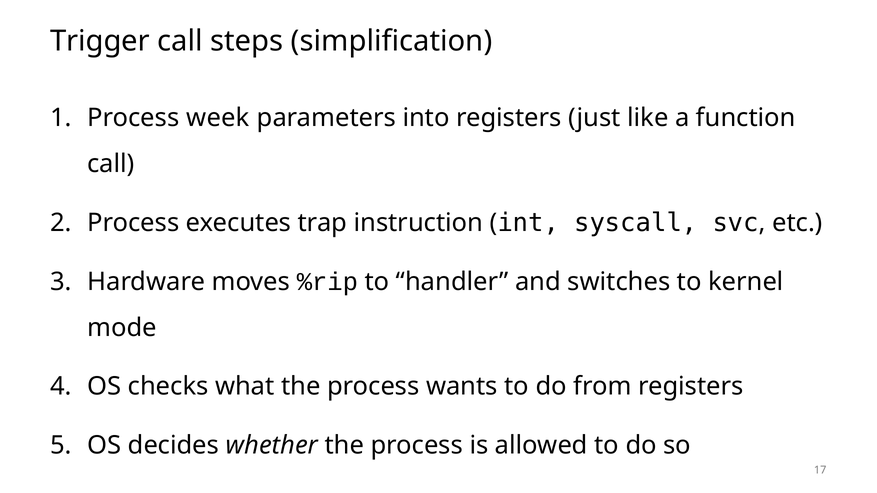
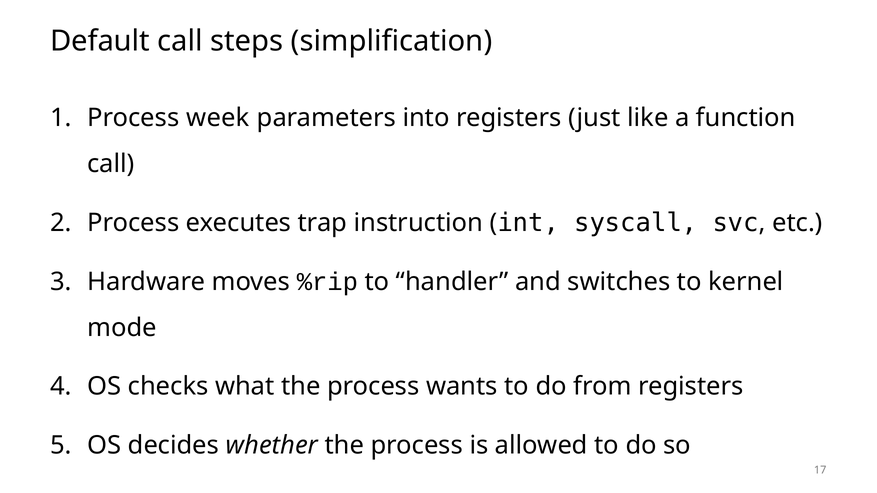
Trigger: Trigger -> Default (100, 41)
